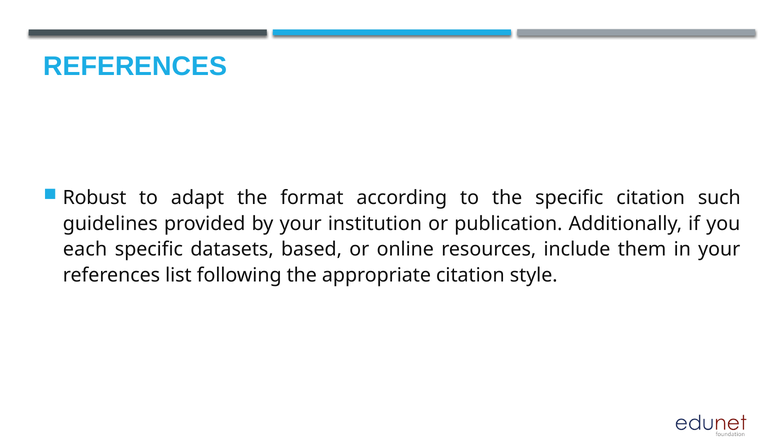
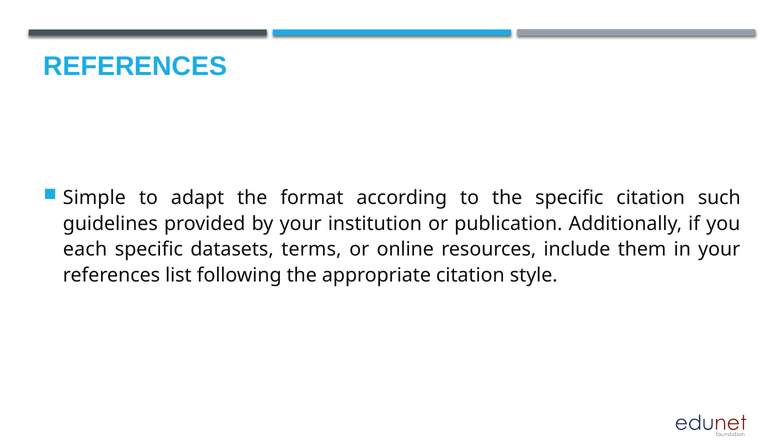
Robust: Robust -> Simple (94, 198)
based: based -> terms (311, 249)
